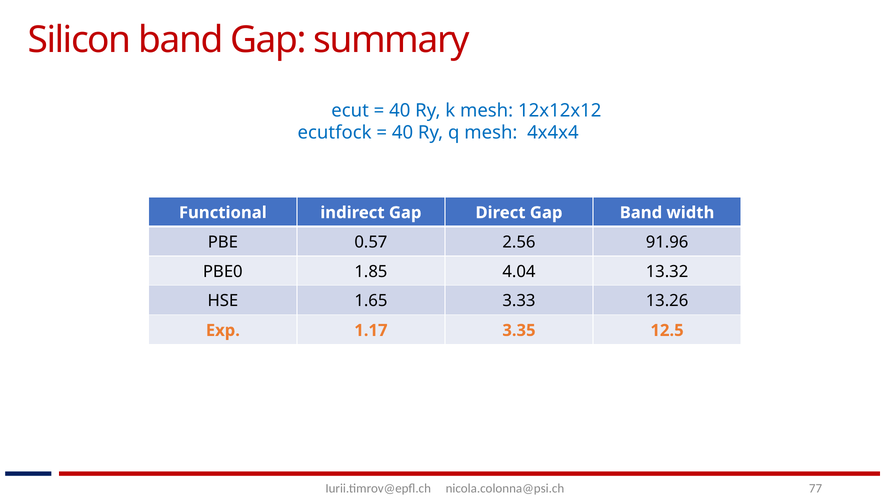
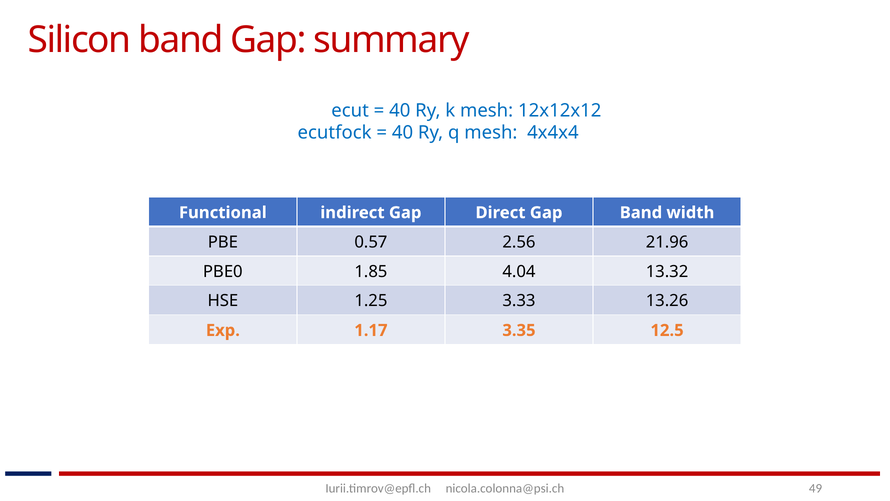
91.96: 91.96 -> 21.96 (667, 242)
1.65: 1.65 -> 1.25 (371, 301)
77: 77 -> 49 (816, 488)
